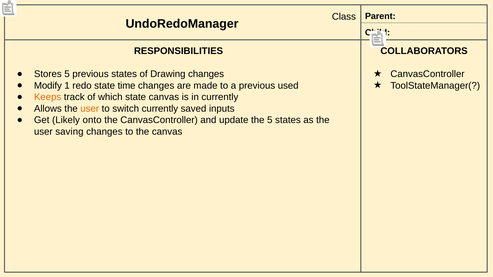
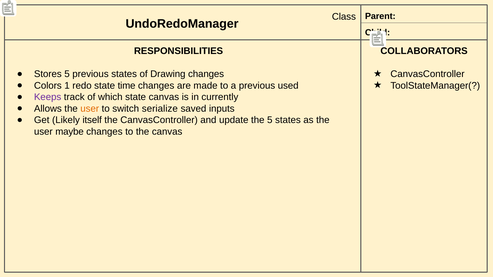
Modify: Modify -> Colors (48, 86)
Keeps colour: orange -> purple (48, 97)
switch currently: currently -> serialize (160, 109)
onto: onto -> itself (92, 120)
saving: saving -> maybe (70, 132)
